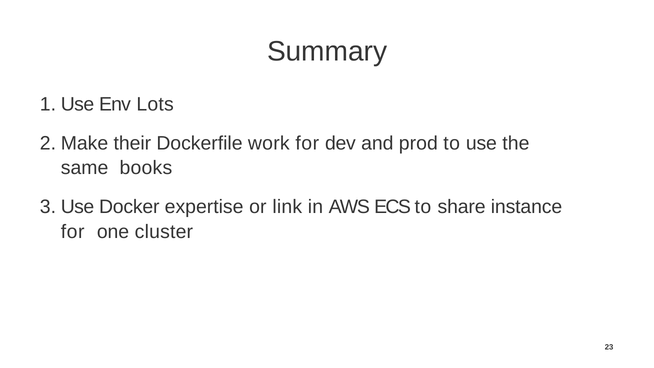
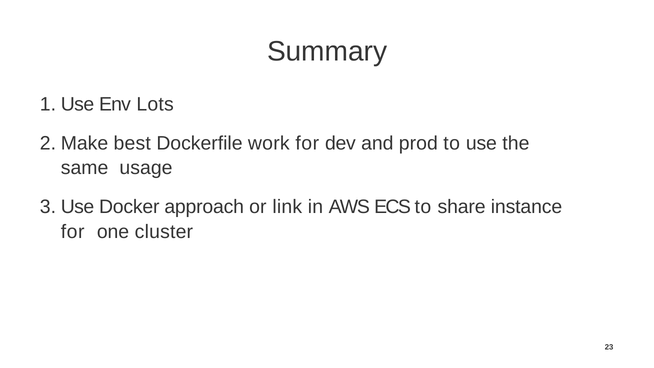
their: their -> best (132, 143)
books: books -> usage (146, 168)
expertise: expertise -> approach (204, 207)
